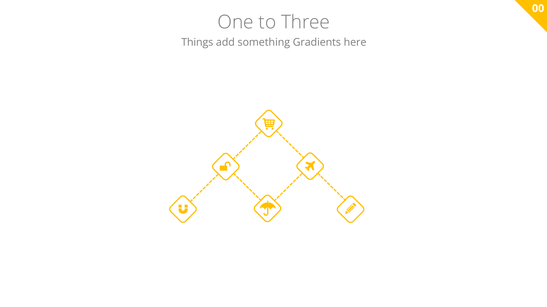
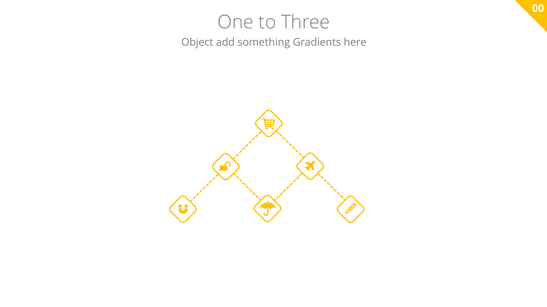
Things: Things -> Object (197, 43)
